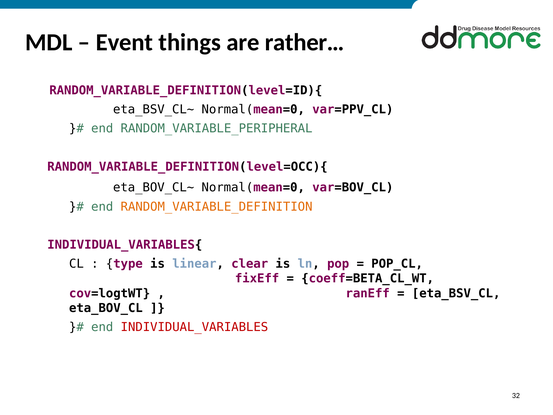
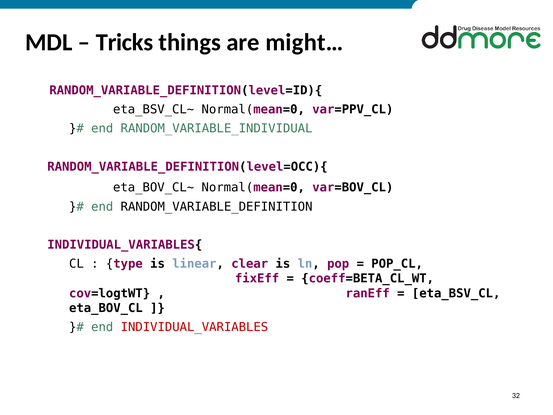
Event: Event -> Tricks (125, 42)
rather…: rather… -> might… (304, 42)
RANDOM_VARIABLE_PERIPHERAL: RANDOM_VARIABLE_PERIPHERAL -> RANDOM_VARIABLE_INDIVIDUAL (217, 128)
RANDOM_VARIABLE_DEFINITION colour: orange -> black (217, 207)
